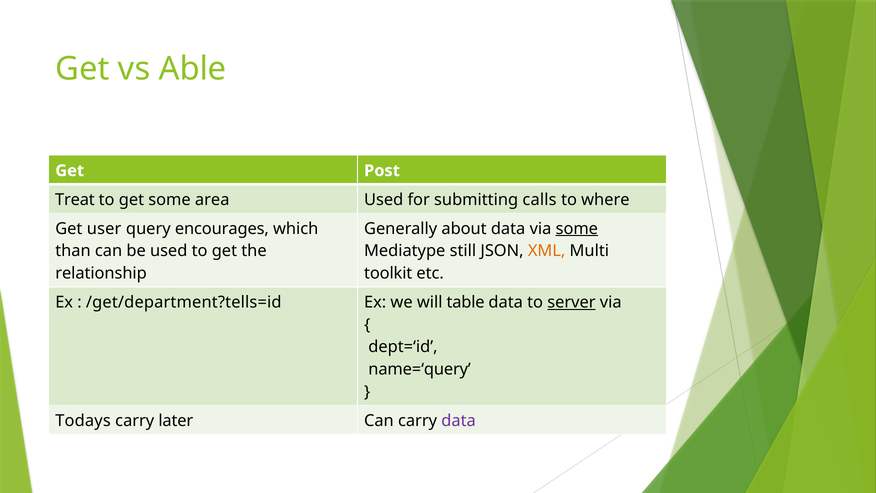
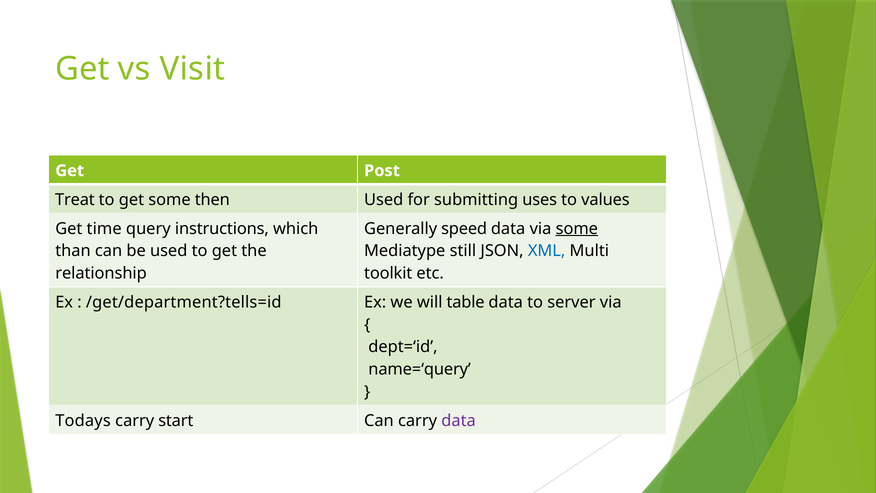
Able: Able -> Visit (192, 69)
area: area -> then (212, 200)
calls: calls -> uses (540, 200)
where: where -> values (605, 200)
user: user -> time (104, 229)
encourages: encourages -> instructions (222, 229)
about: about -> speed (464, 229)
XML colour: orange -> blue (547, 251)
server underline: present -> none (571, 302)
later: later -> start (176, 420)
